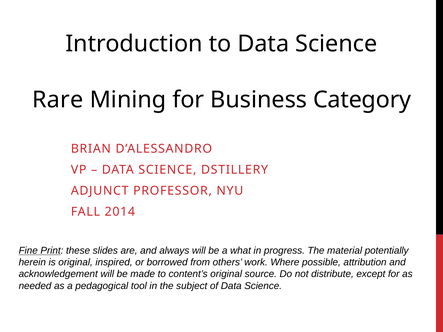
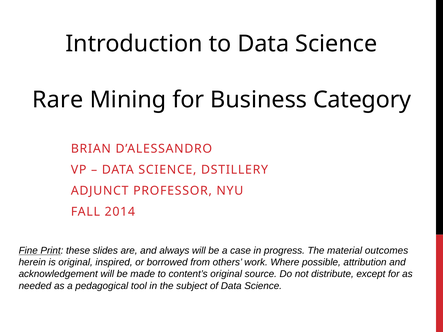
what: what -> case (241, 251)
potentially: potentially -> outcomes (387, 251)
